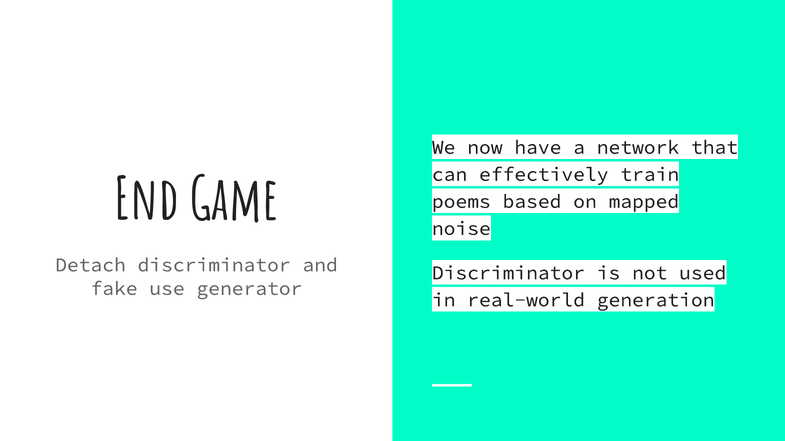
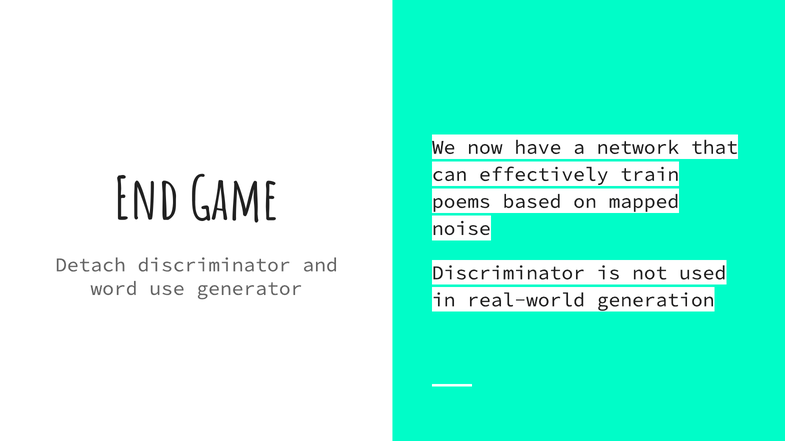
fake: fake -> word (114, 289)
